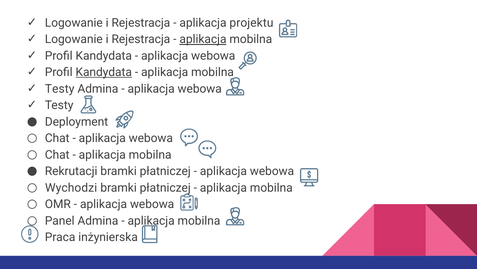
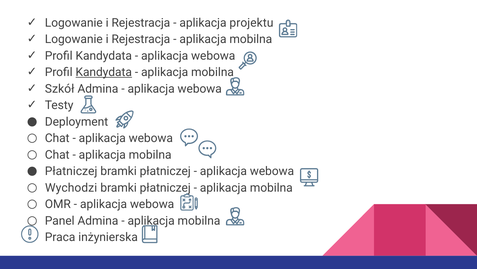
aplikacja underline: present -> none (203, 39)
Testy: Testy -> Szkół (60, 89)
Rekrutacji: Rekrutacji -> Płatniczej (71, 171)
